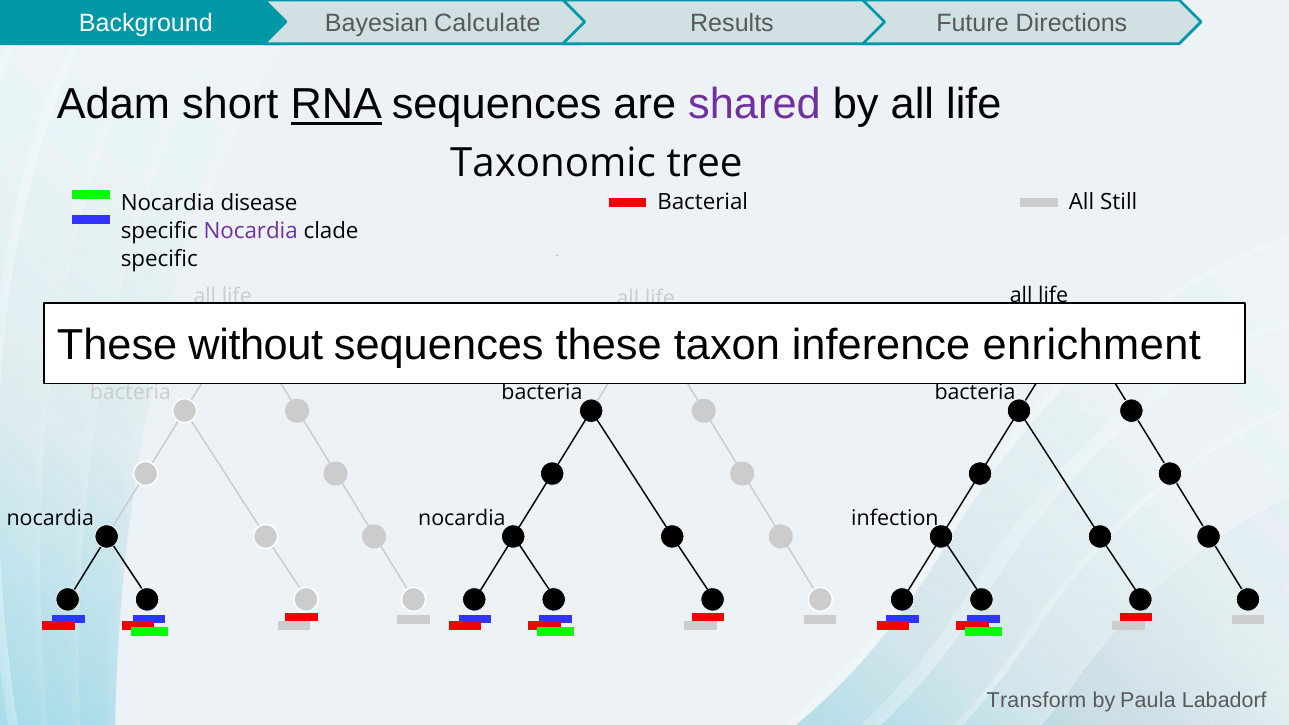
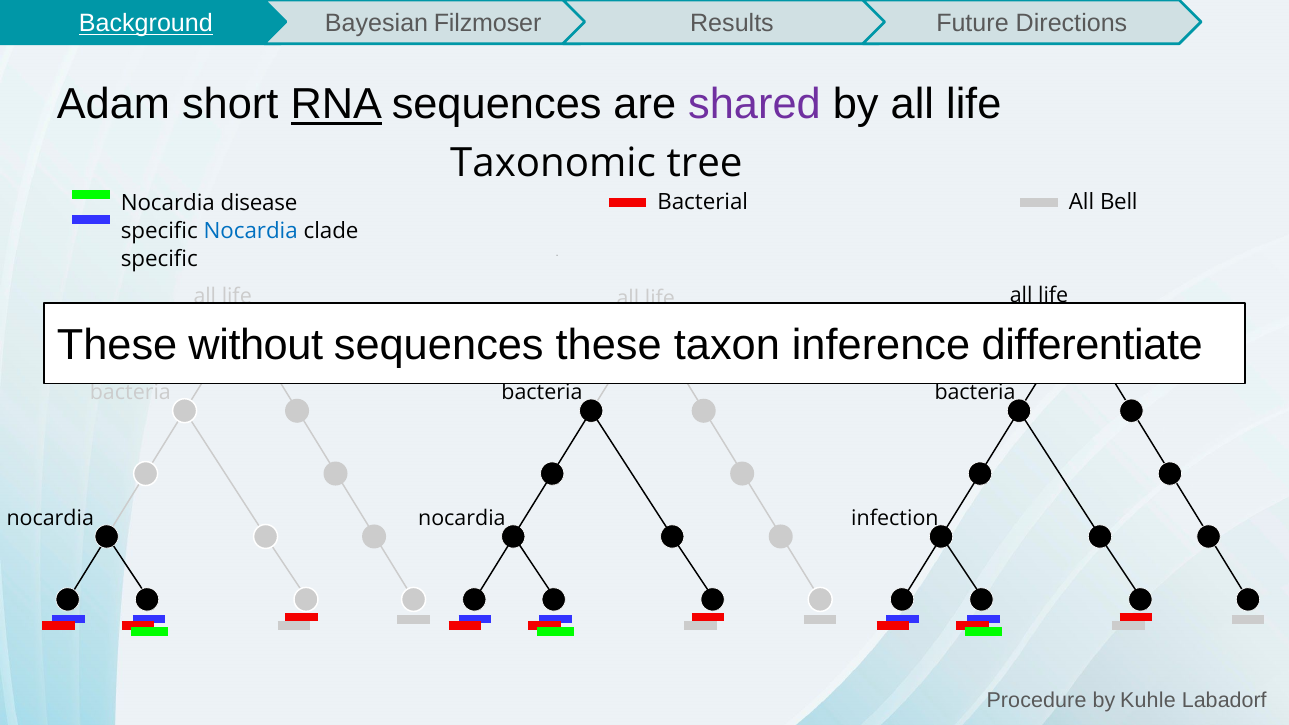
Background underline: none -> present (146, 24)
Calculate: Calculate -> Filzmoser (488, 24)
Still: Still -> Bell (1119, 202)
Nocardia colour: purple -> blue (251, 231)
enrichment: enrichment -> differentiate (1092, 345)
Transform: Transform -> Procedure (1037, 700)
Paula: Paula -> Kuhle (1148, 700)
